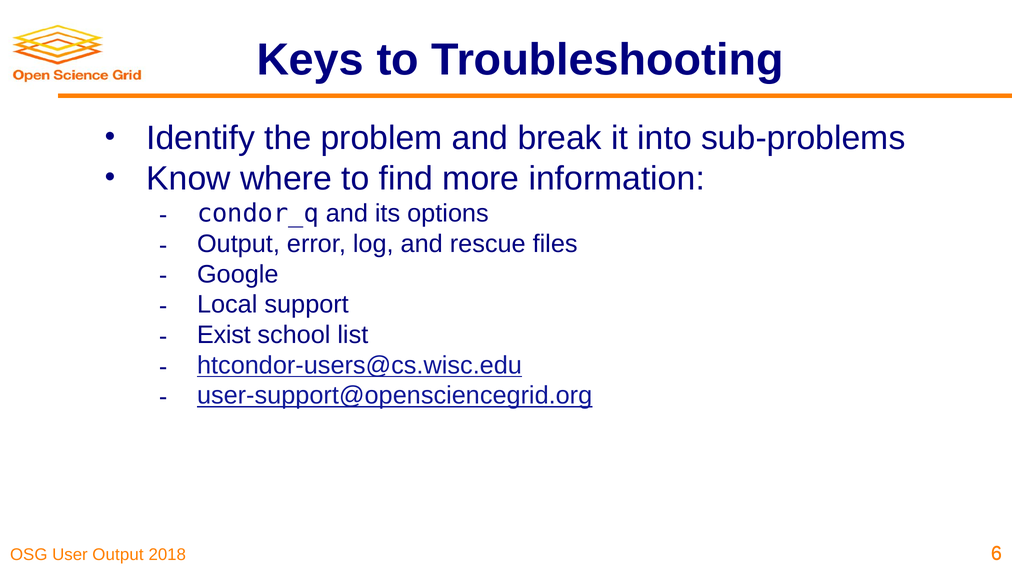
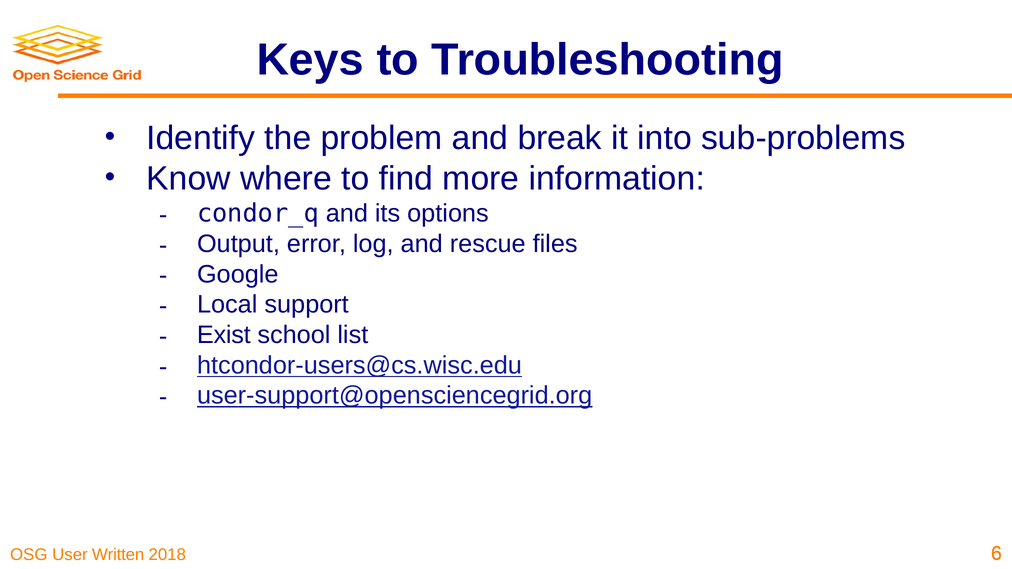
User Output: Output -> Written (118, 555)
